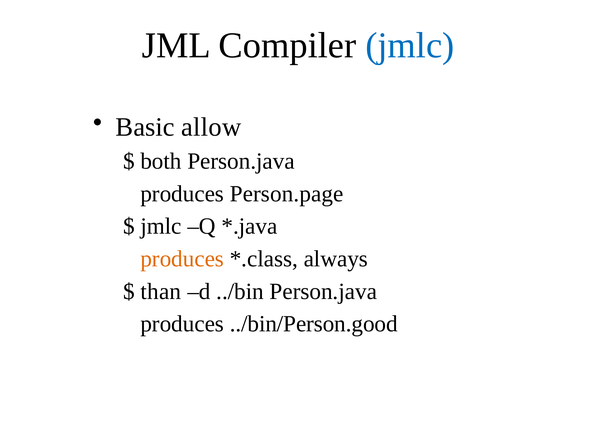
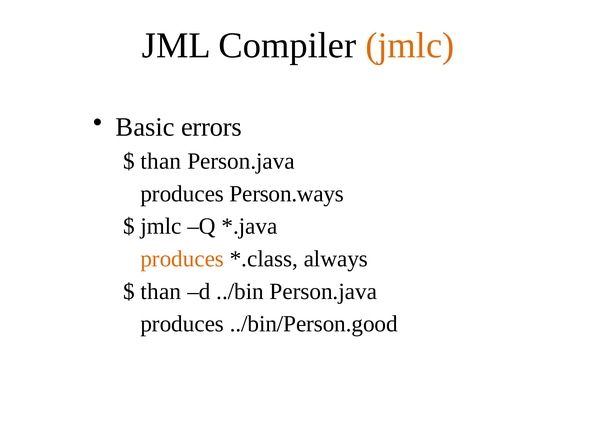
jmlc colour: blue -> orange (410, 45)
allow: allow -> errors (211, 127)
both: both -> than (161, 161)
Person.page: Person.page -> Person.ways (287, 194)
